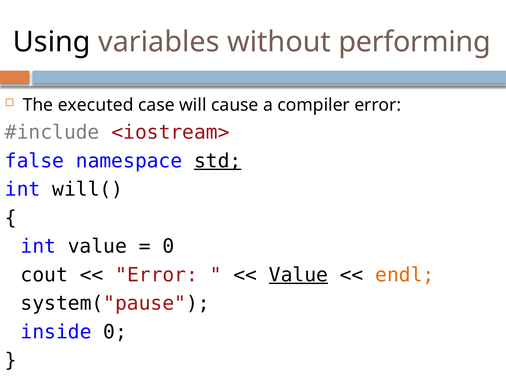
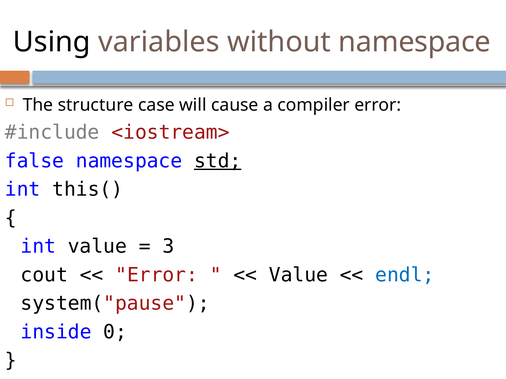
without performing: performing -> namespace (415, 42)
executed: executed -> structure (96, 105)
will(: will( -> this( (88, 190)
0: 0 -> 3 (168, 247)
Value underline: present -> none (298, 275)
endl colour: orange -> blue (405, 275)
